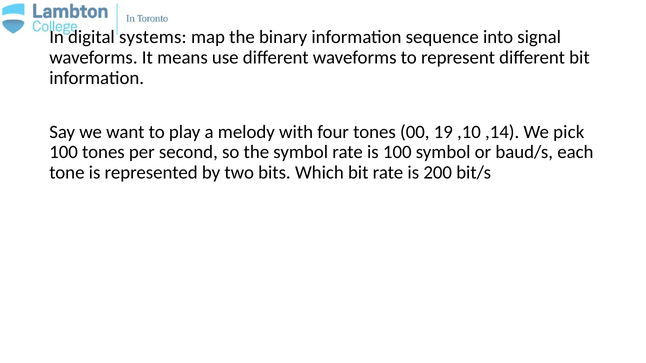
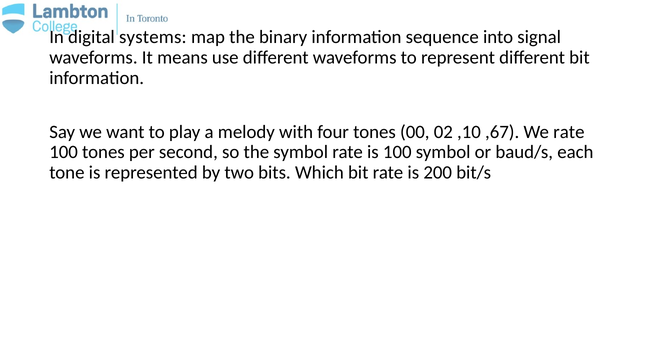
19: 19 -> 02 (443, 132)
,14: ,14 -> ,67 (502, 132)
We pick: pick -> rate (569, 132)
